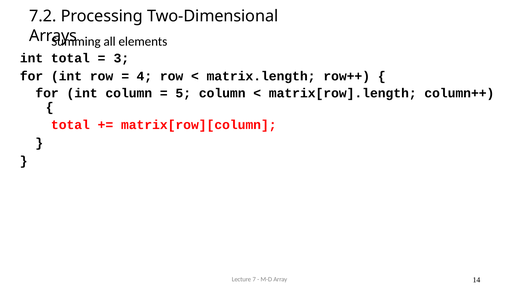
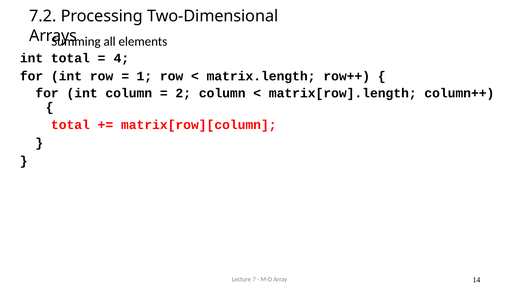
3: 3 -> 4 (121, 58)
4: 4 -> 1 (144, 76)
5: 5 -> 2 (183, 93)
